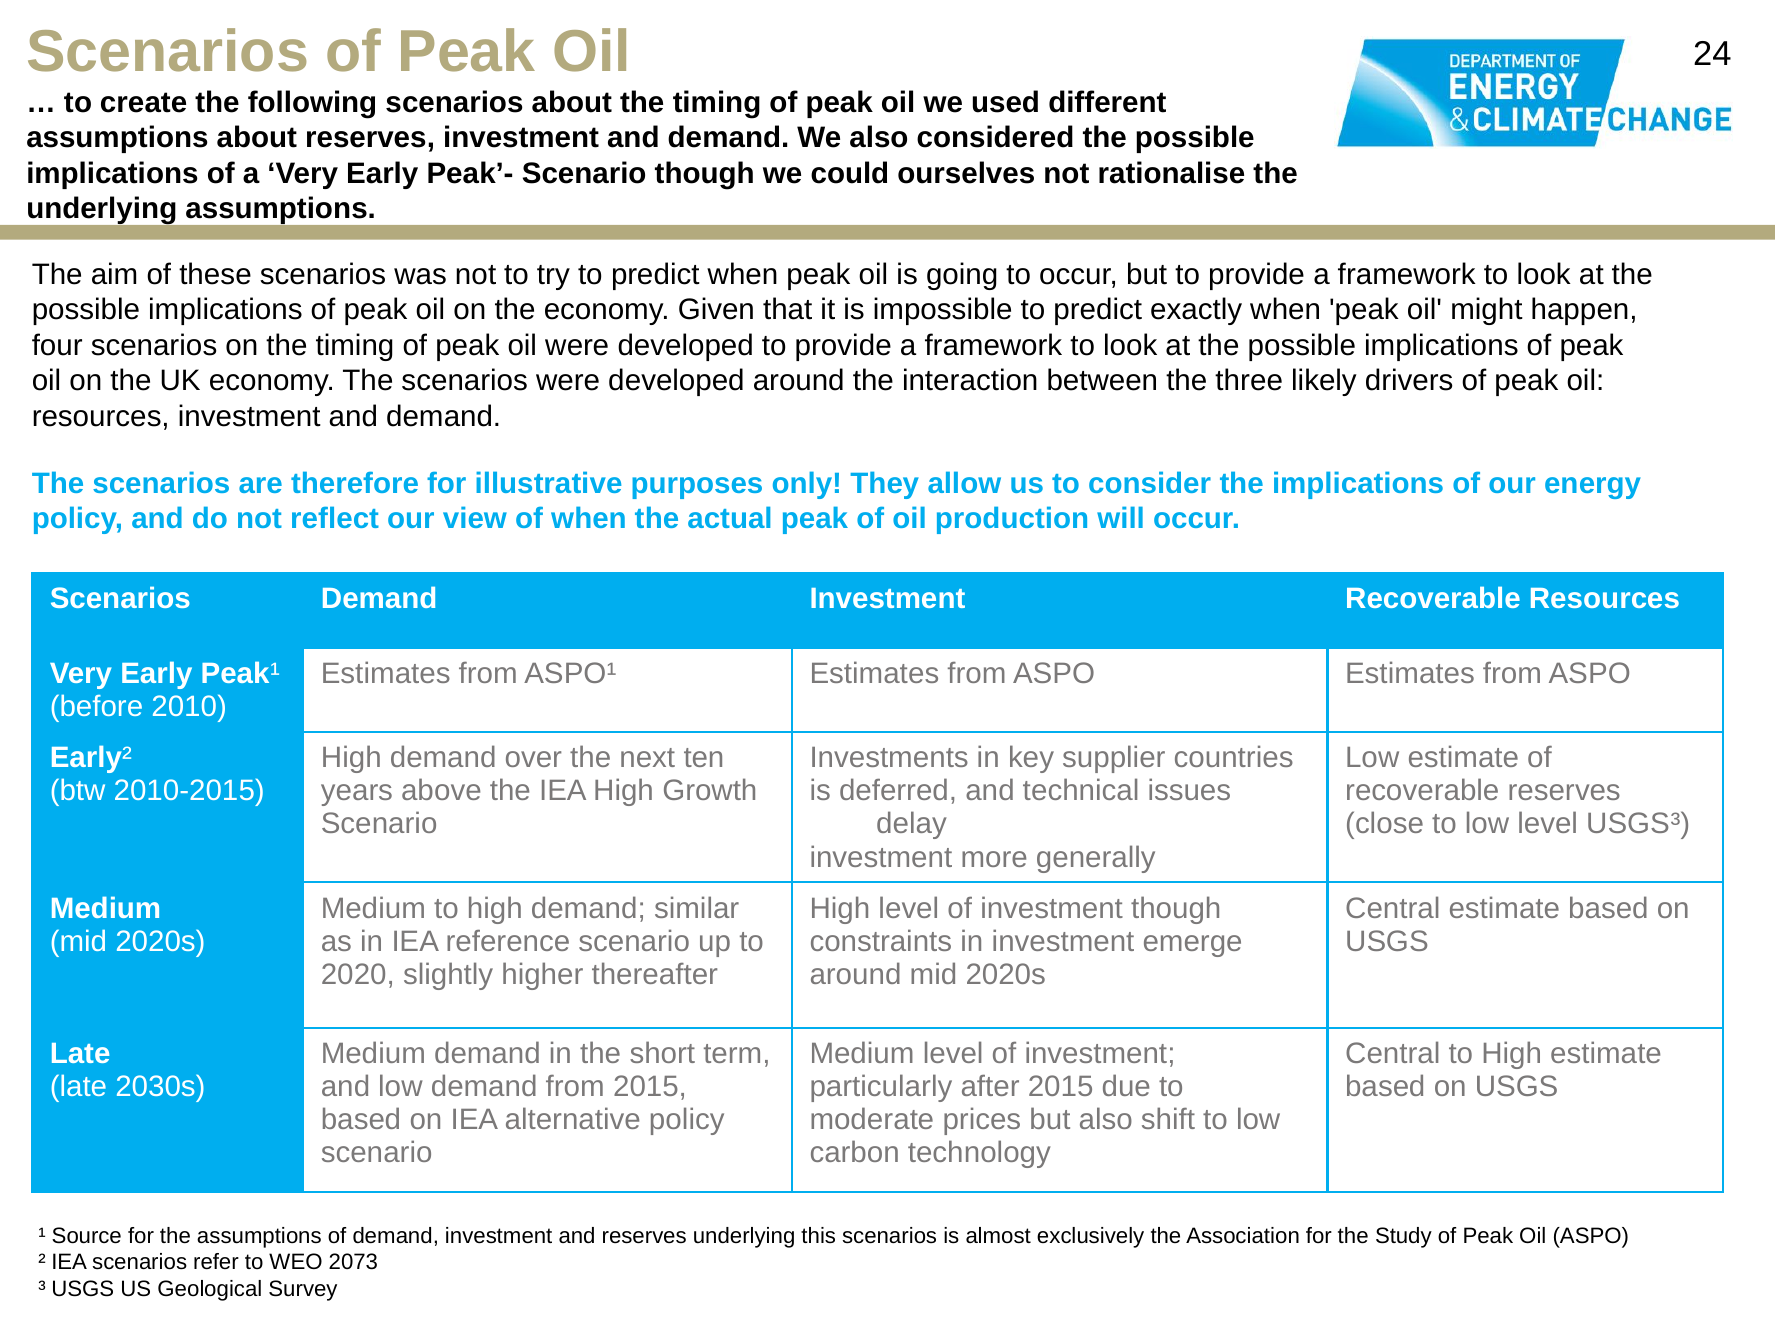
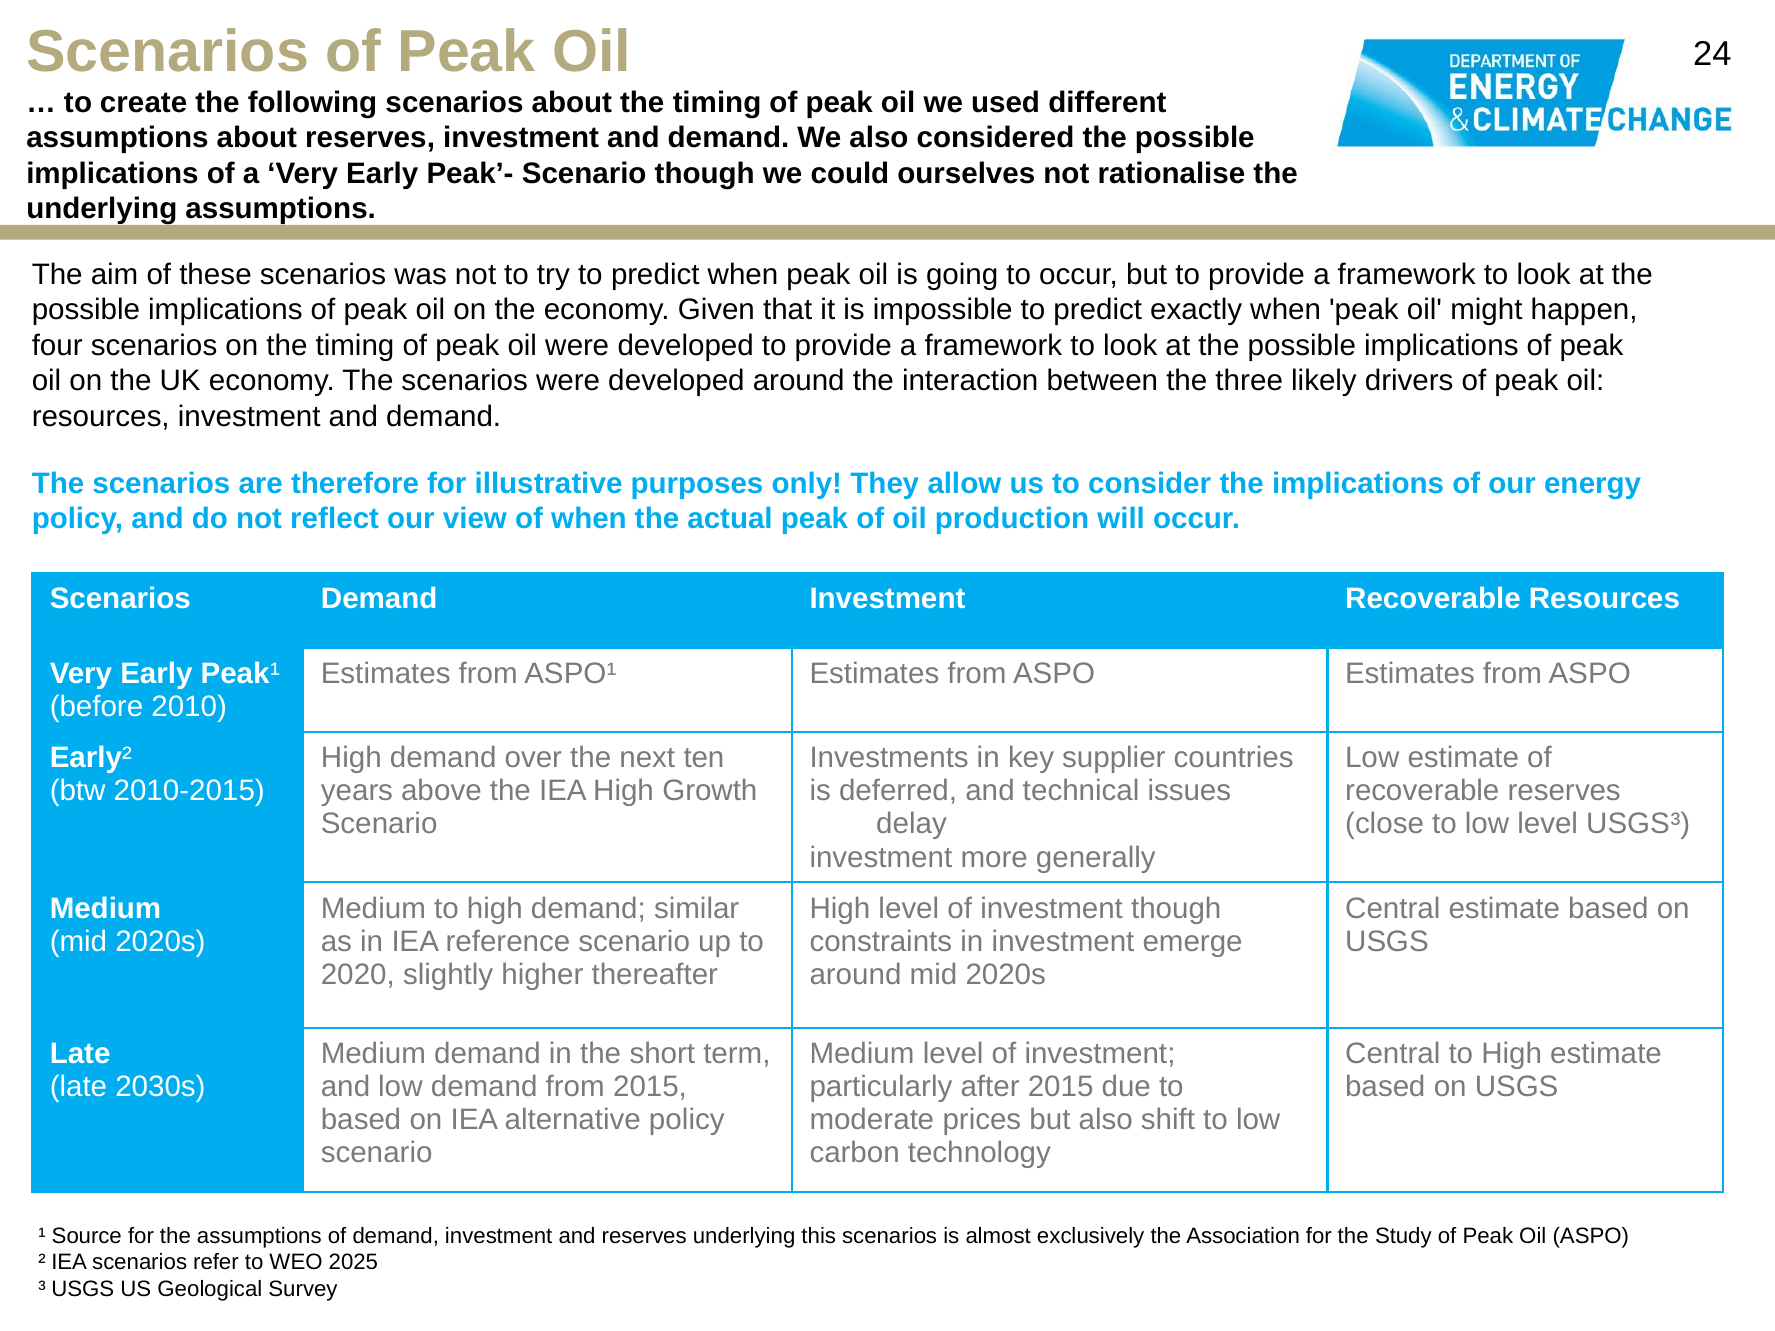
2073: 2073 -> 2025 (353, 1263)
